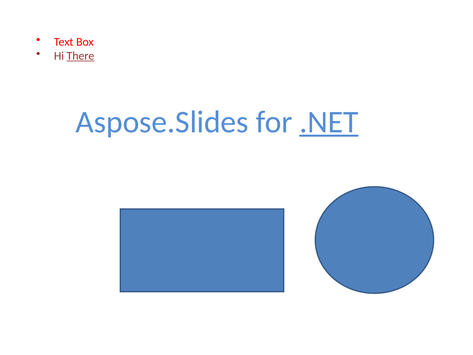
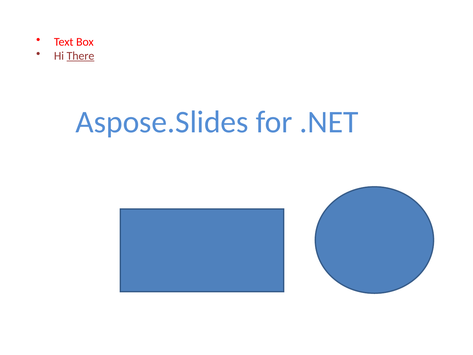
.NET underline: present -> none (329, 122)
